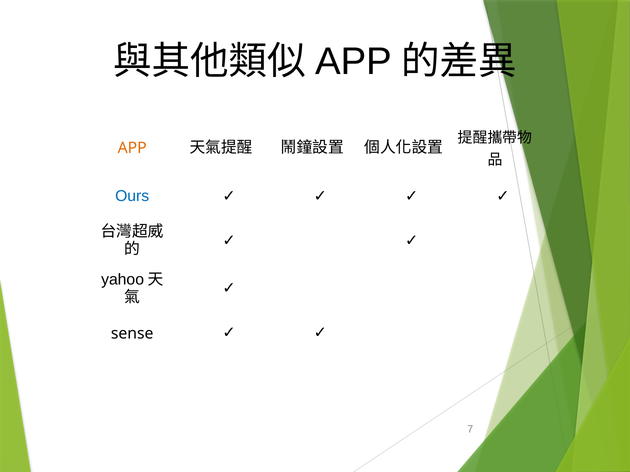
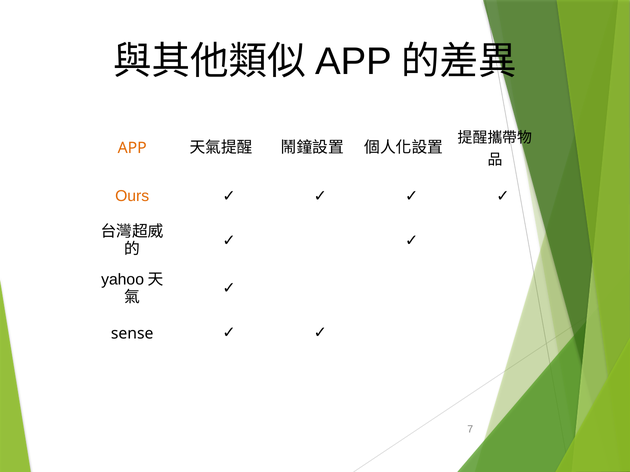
Ours colour: blue -> orange (132, 196)
